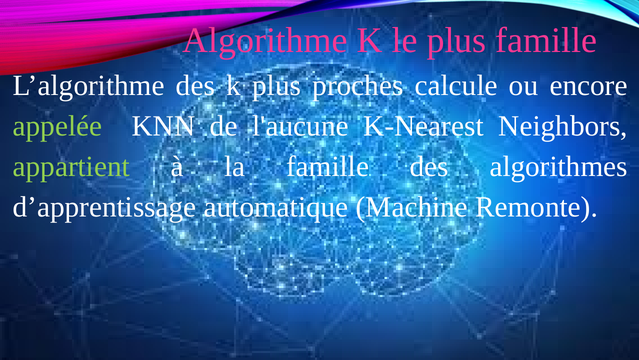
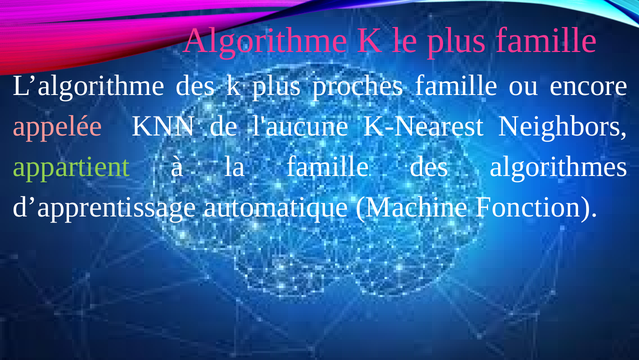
proches calcule: calcule -> famille (456, 85)
appelée colour: light green -> pink (57, 126)
Remonte: Remonte -> Fonction (537, 207)
